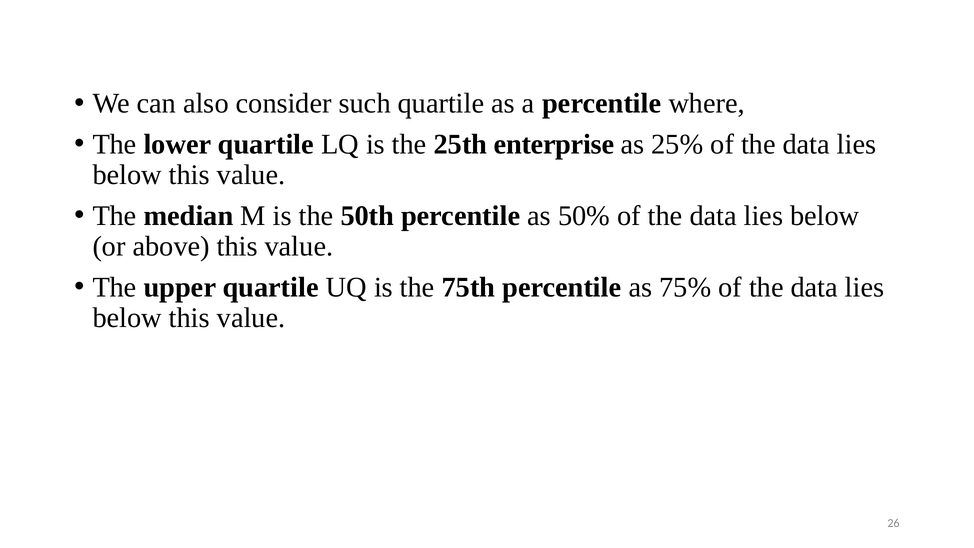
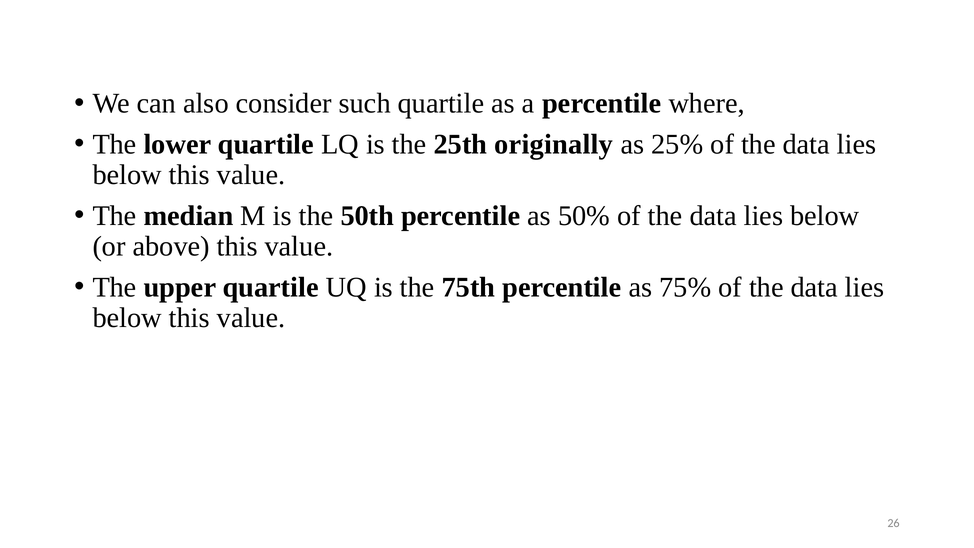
enterprise: enterprise -> originally (554, 144)
